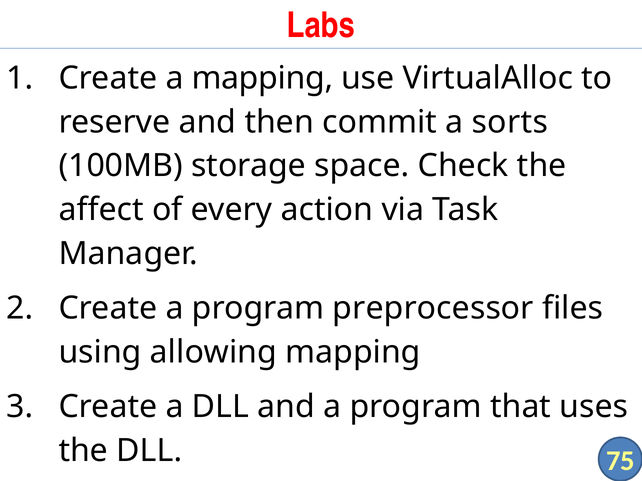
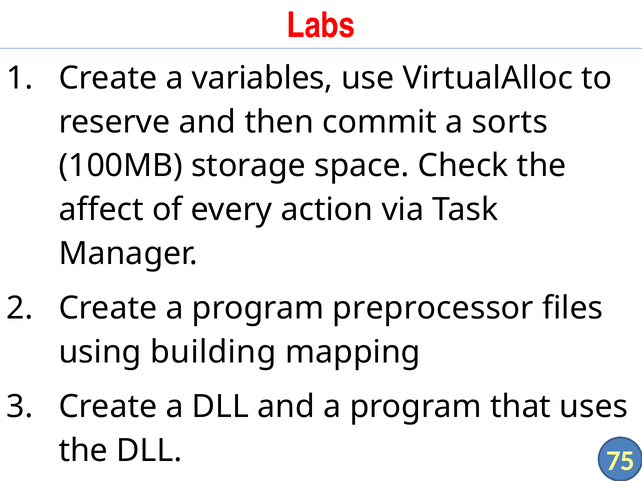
a mapping: mapping -> variables (262, 78)
allowing: allowing -> building (213, 352)
